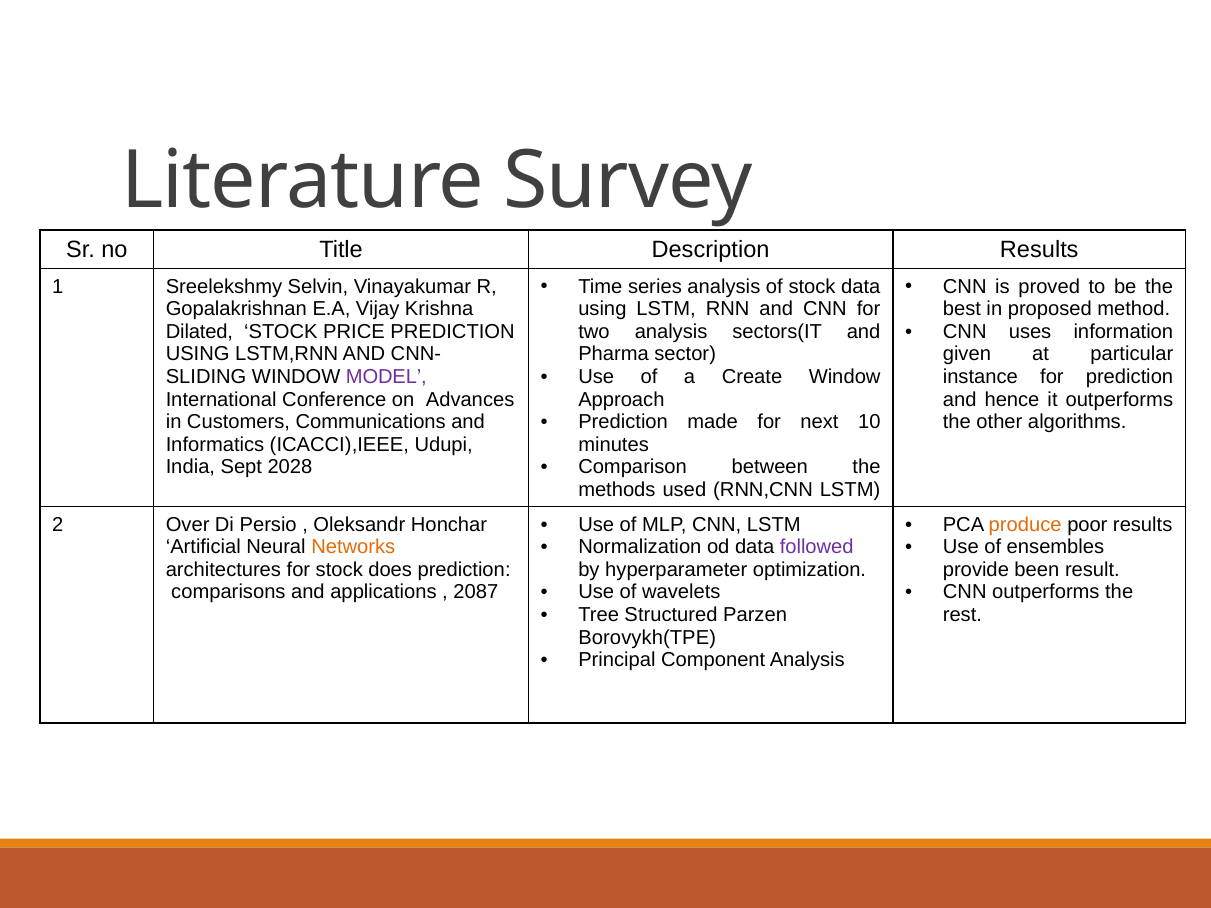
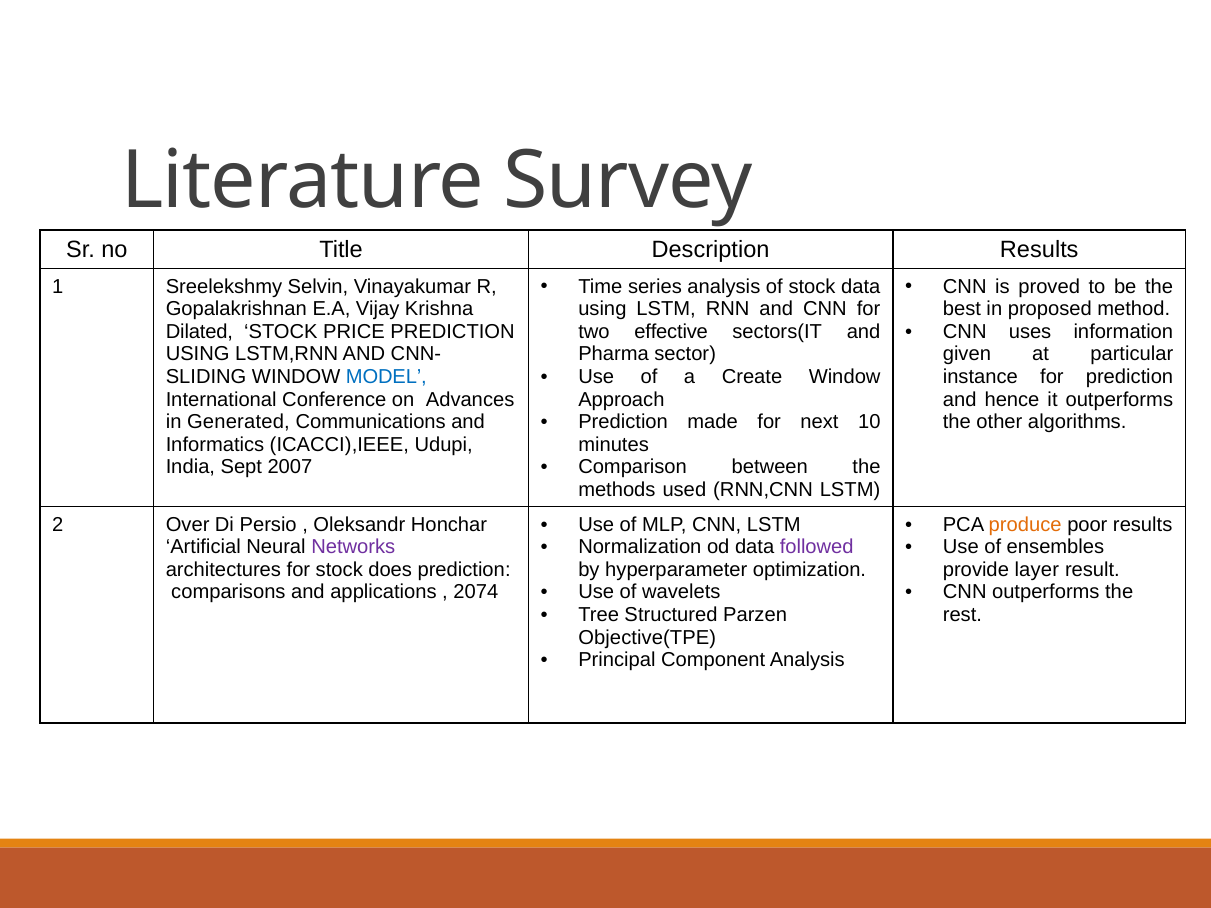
two analysis: analysis -> effective (671, 332)
MODEL colour: purple -> blue (386, 377)
Customers: Customers -> Generated (238, 422)
2028: 2028 -> 2007 (290, 467)
Networks colour: orange -> purple (353, 547)
been: been -> layer (1037, 570)
2087: 2087 -> 2074 (476, 592)
Borovykh(TPE: Borovykh(TPE -> Objective(TPE (647, 638)
